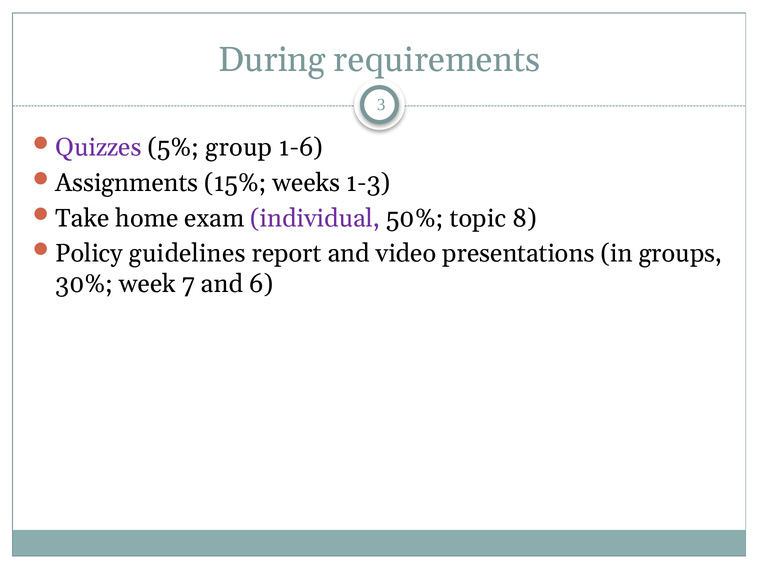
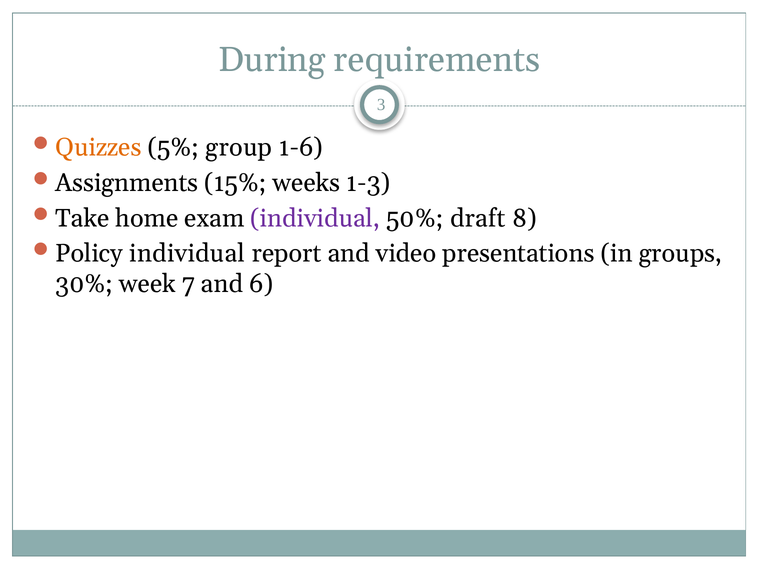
Quizzes colour: purple -> orange (98, 148)
topic: topic -> draft (478, 218)
Policy guidelines: guidelines -> individual (187, 254)
